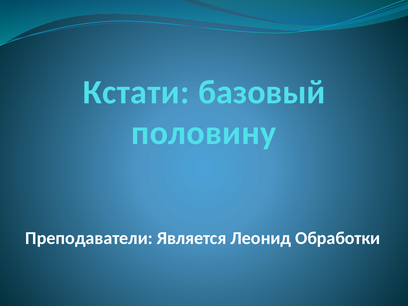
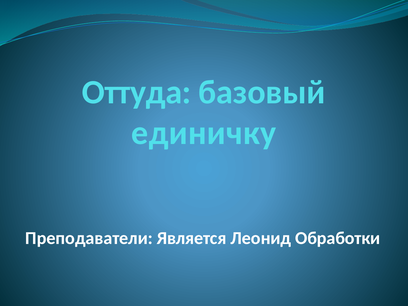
Кстати: Кстати -> Оттуда (136, 92)
половину: половину -> единичку (204, 133)
